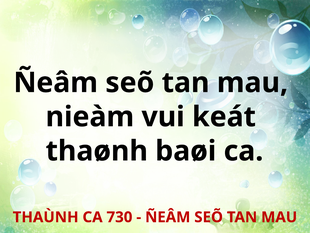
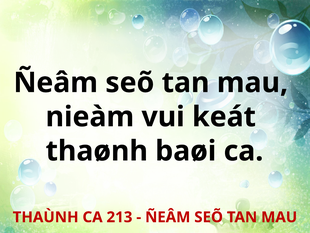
730: 730 -> 213 (119, 217)
